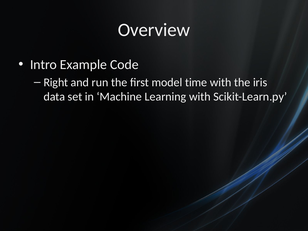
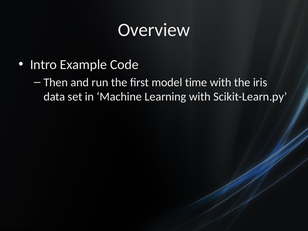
Right: Right -> Then (56, 82)
